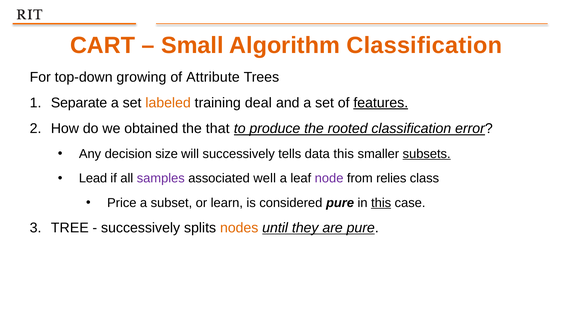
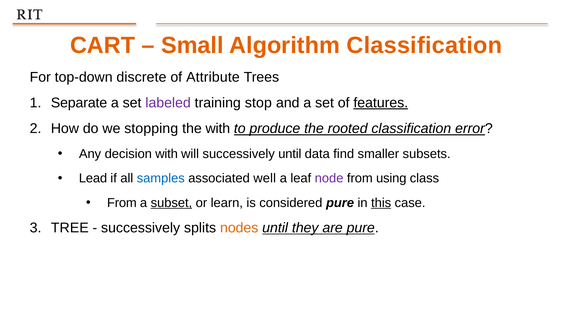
growing: growing -> discrete (141, 77)
labeled colour: orange -> purple (168, 103)
deal: deal -> stop (258, 103)
obtained: obtained -> stopping (151, 128)
the that: that -> with (218, 128)
decision size: size -> with (167, 154)
successively tells: tells -> until (290, 154)
data this: this -> find (344, 154)
subsets underline: present -> none (427, 154)
samples colour: purple -> blue (161, 178)
relies: relies -> using (391, 178)
Price: Price -> From (122, 203)
subset underline: none -> present (171, 203)
